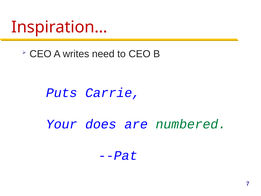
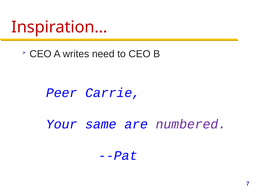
Puts: Puts -> Peer (62, 93)
does: does -> same (101, 124)
numbered colour: green -> purple (191, 124)
